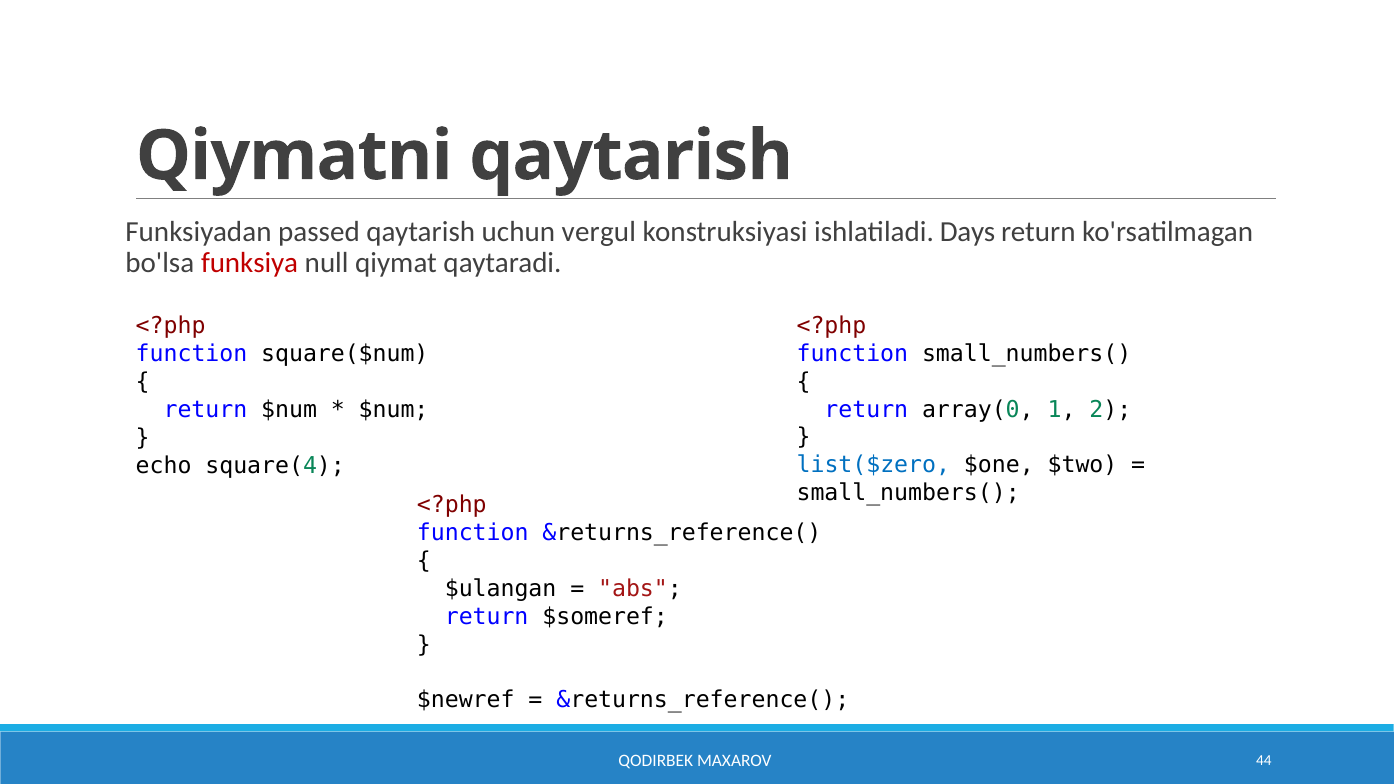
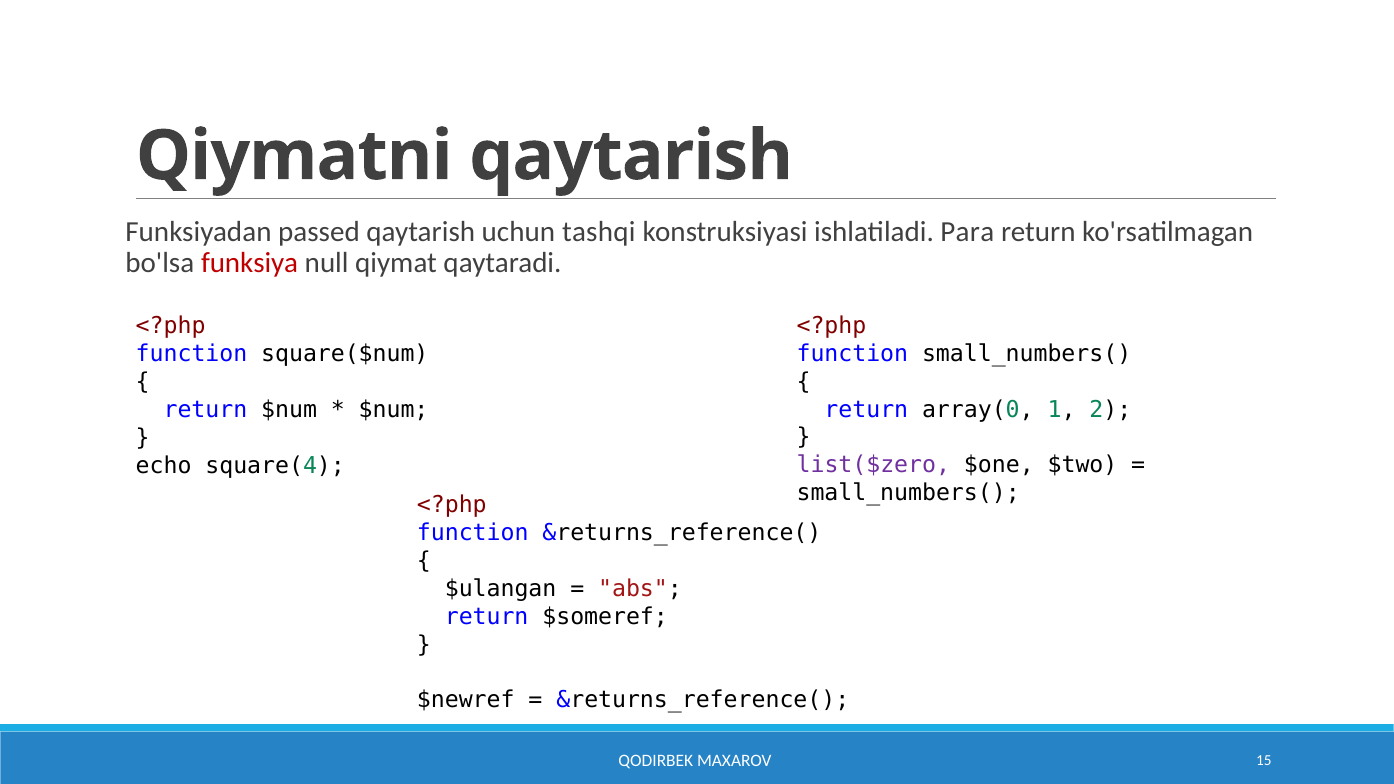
vergul: vergul -> tashqi (599, 232)
Days: Days -> Para (967, 232)
list($zero colour: blue -> purple (873, 465)
44: 44 -> 15 (1264, 760)
